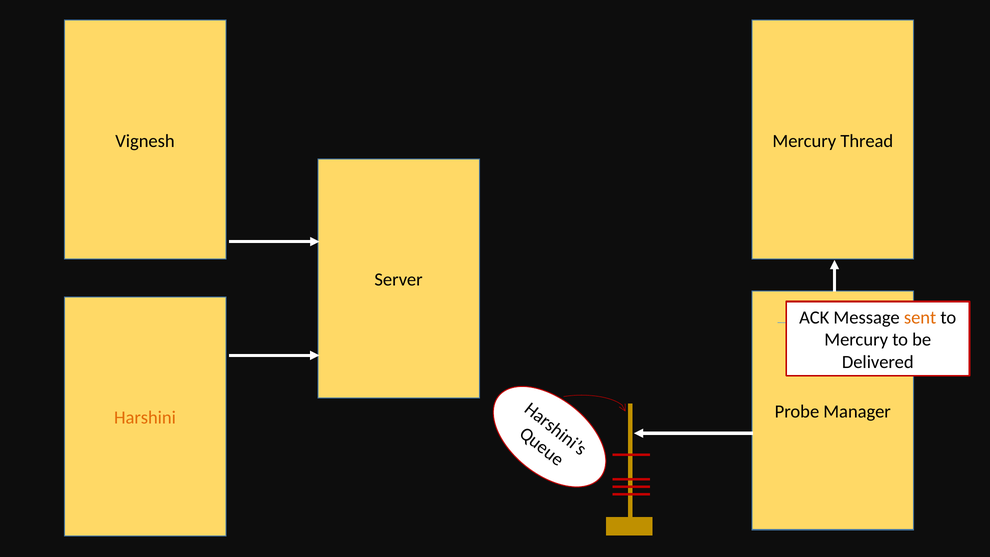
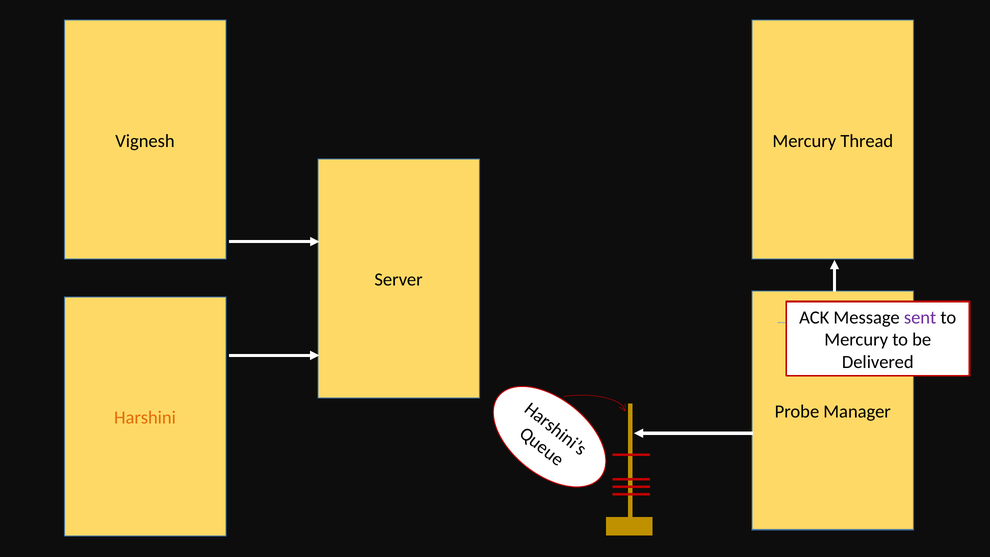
sent colour: orange -> purple (920, 318)
